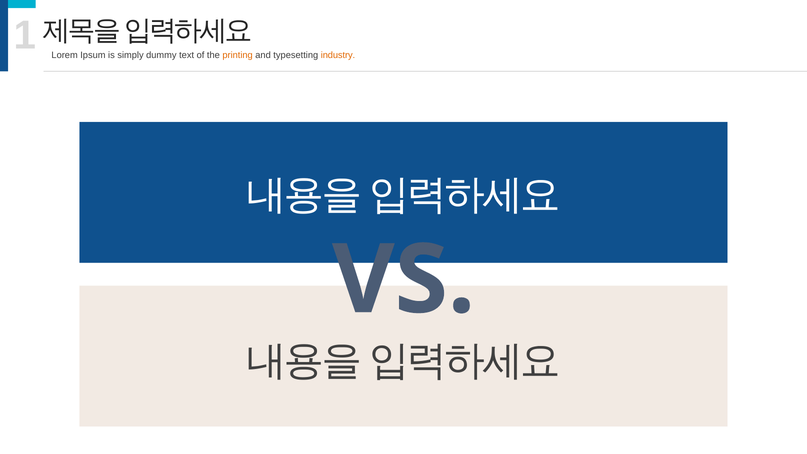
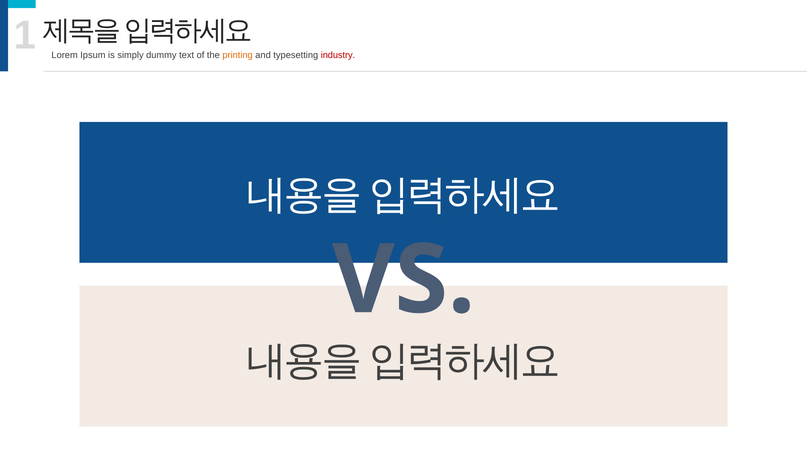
industry colour: orange -> red (338, 55)
